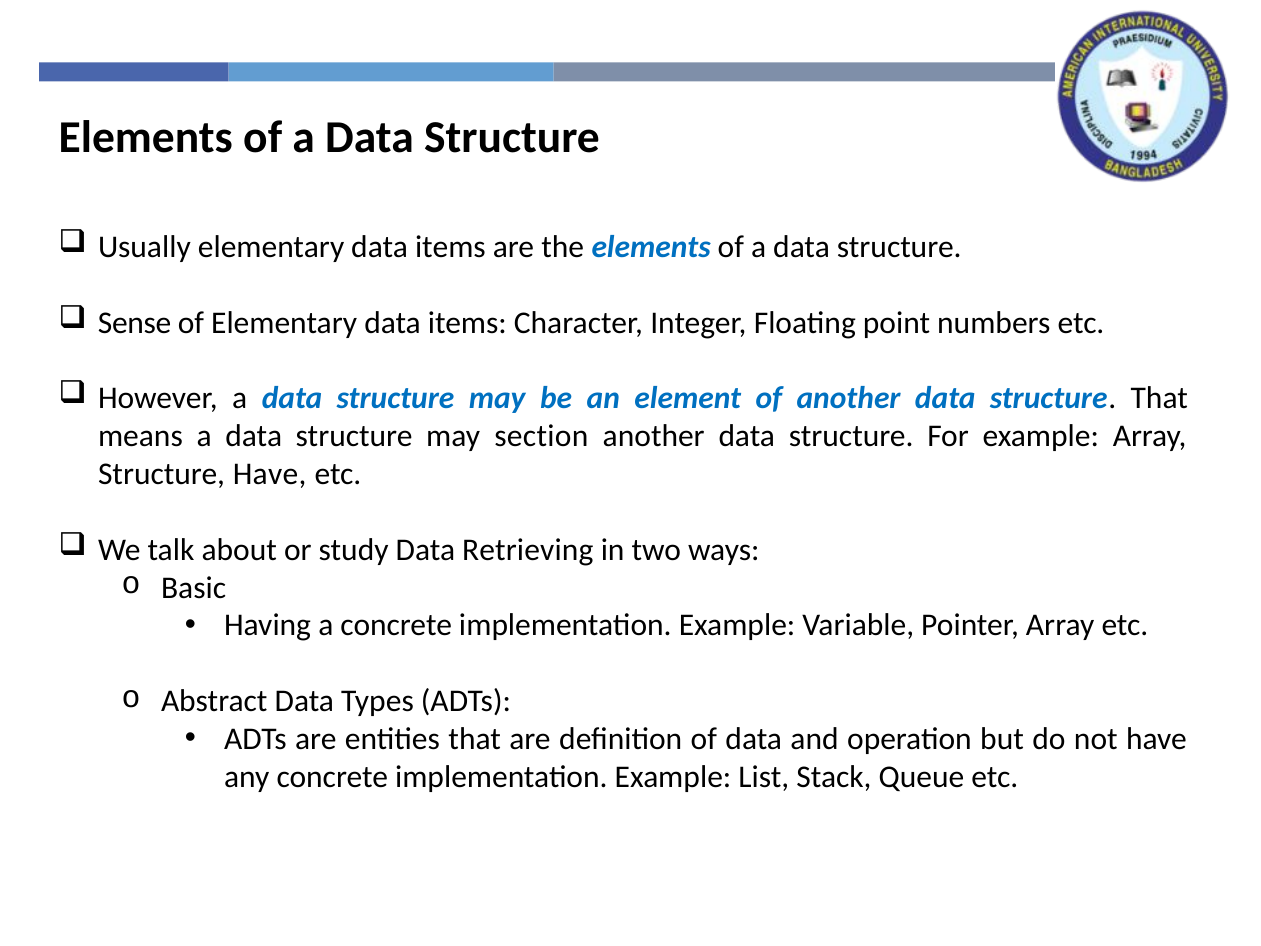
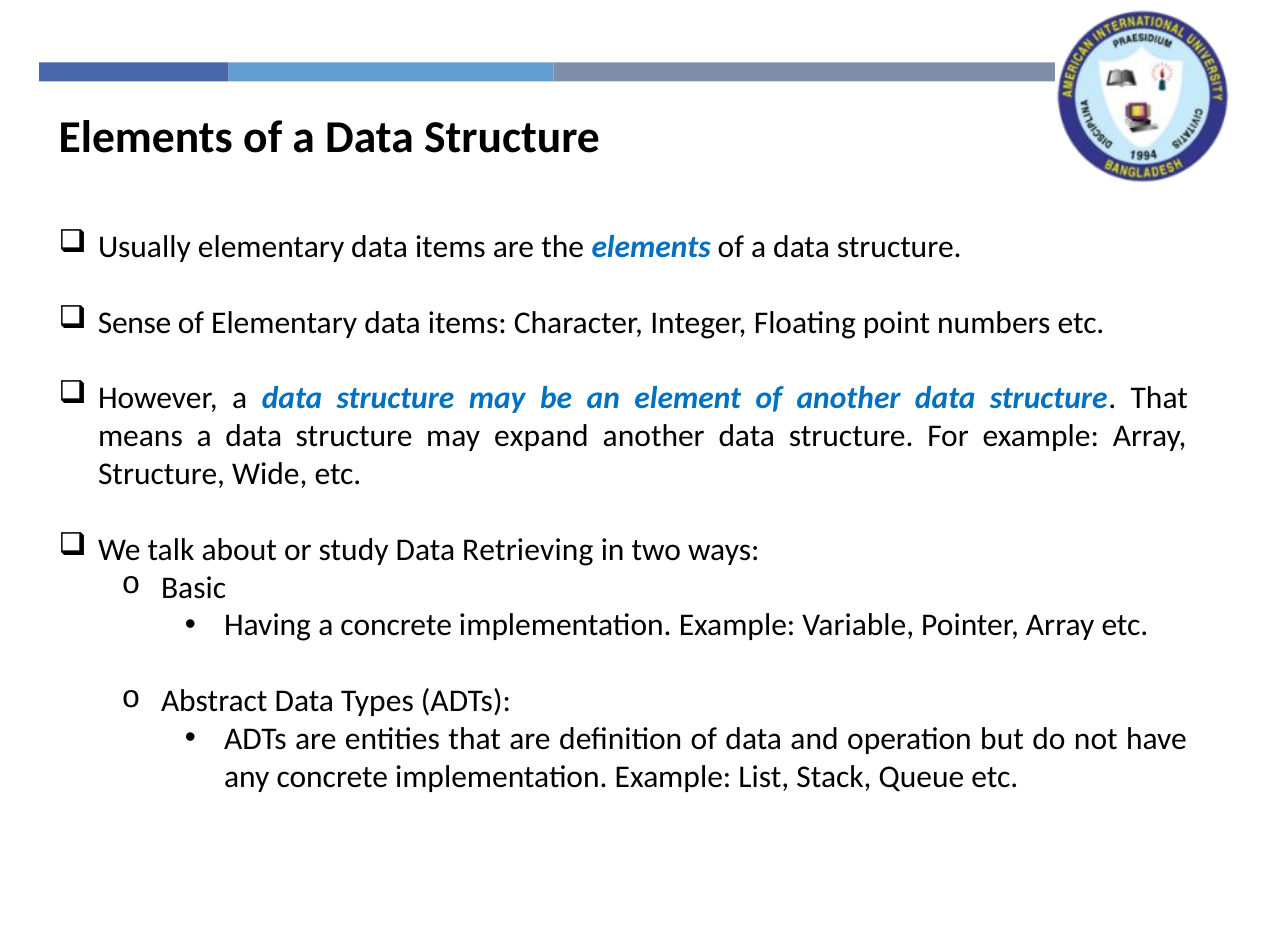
section: section -> expand (541, 436)
Structure Have: Have -> Wide (270, 474)
